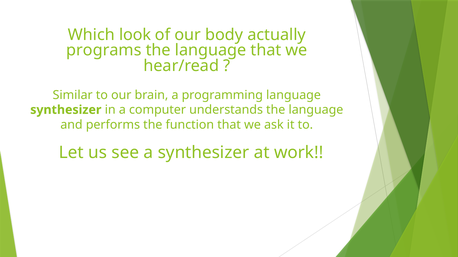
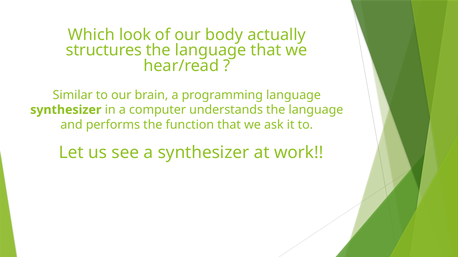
programs: programs -> structures (104, 50)
